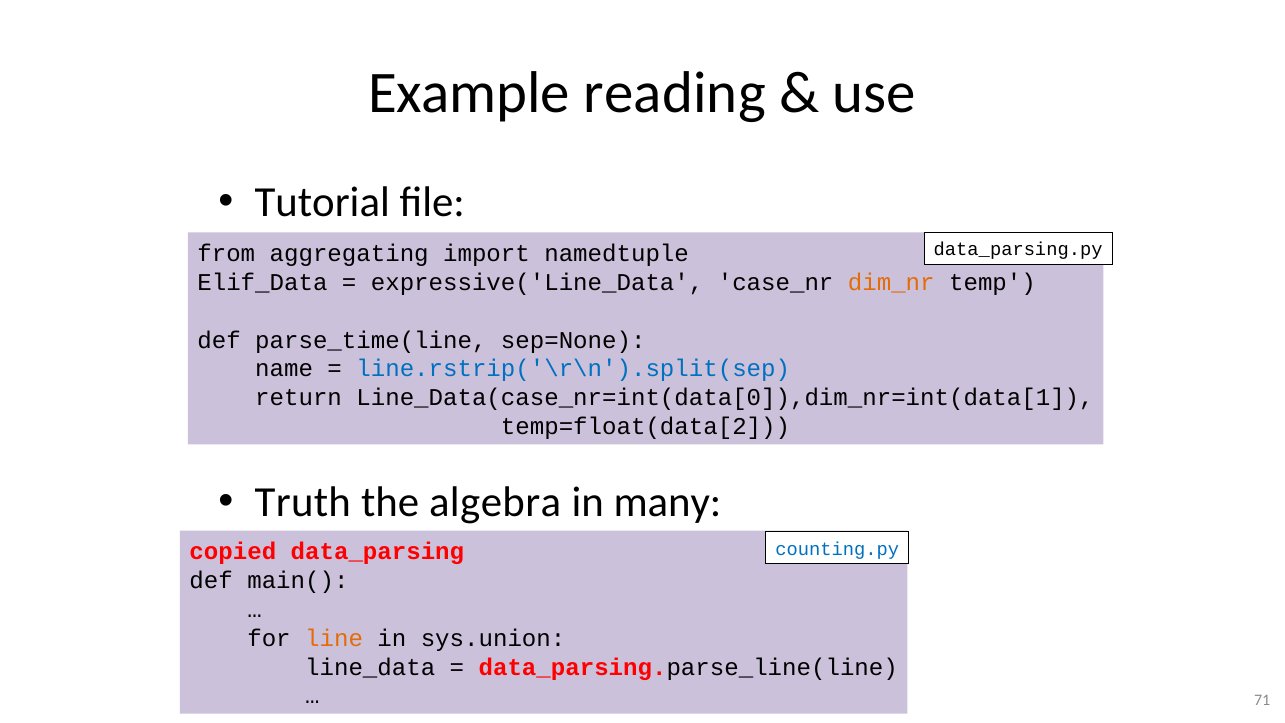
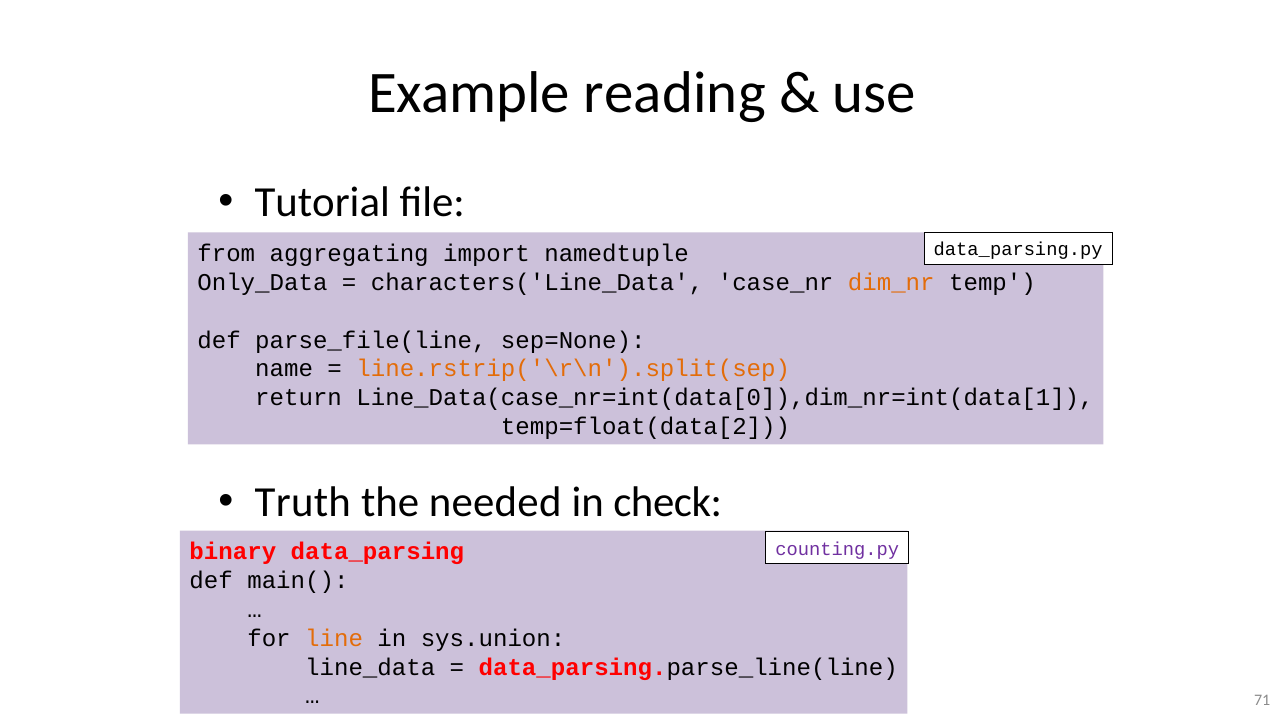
Elif_Data: Elif_Data -> Only_Data (262, 282)
expressive('Line_Data: expressive('Line_Data -> characters('Line_Data (537, 282)
parse_time(line: parse_time(line -> parse_file(line (371, 340)
line.rstrip('\r\n').split(sep colour: blue -> orange (573, 369)
algebra: algebra -> needed (495, 502)
many: many -> check (668, 502)
counting.py colour: blue -> purple (837, 549)
copied: copied -> binary (233, 551)
